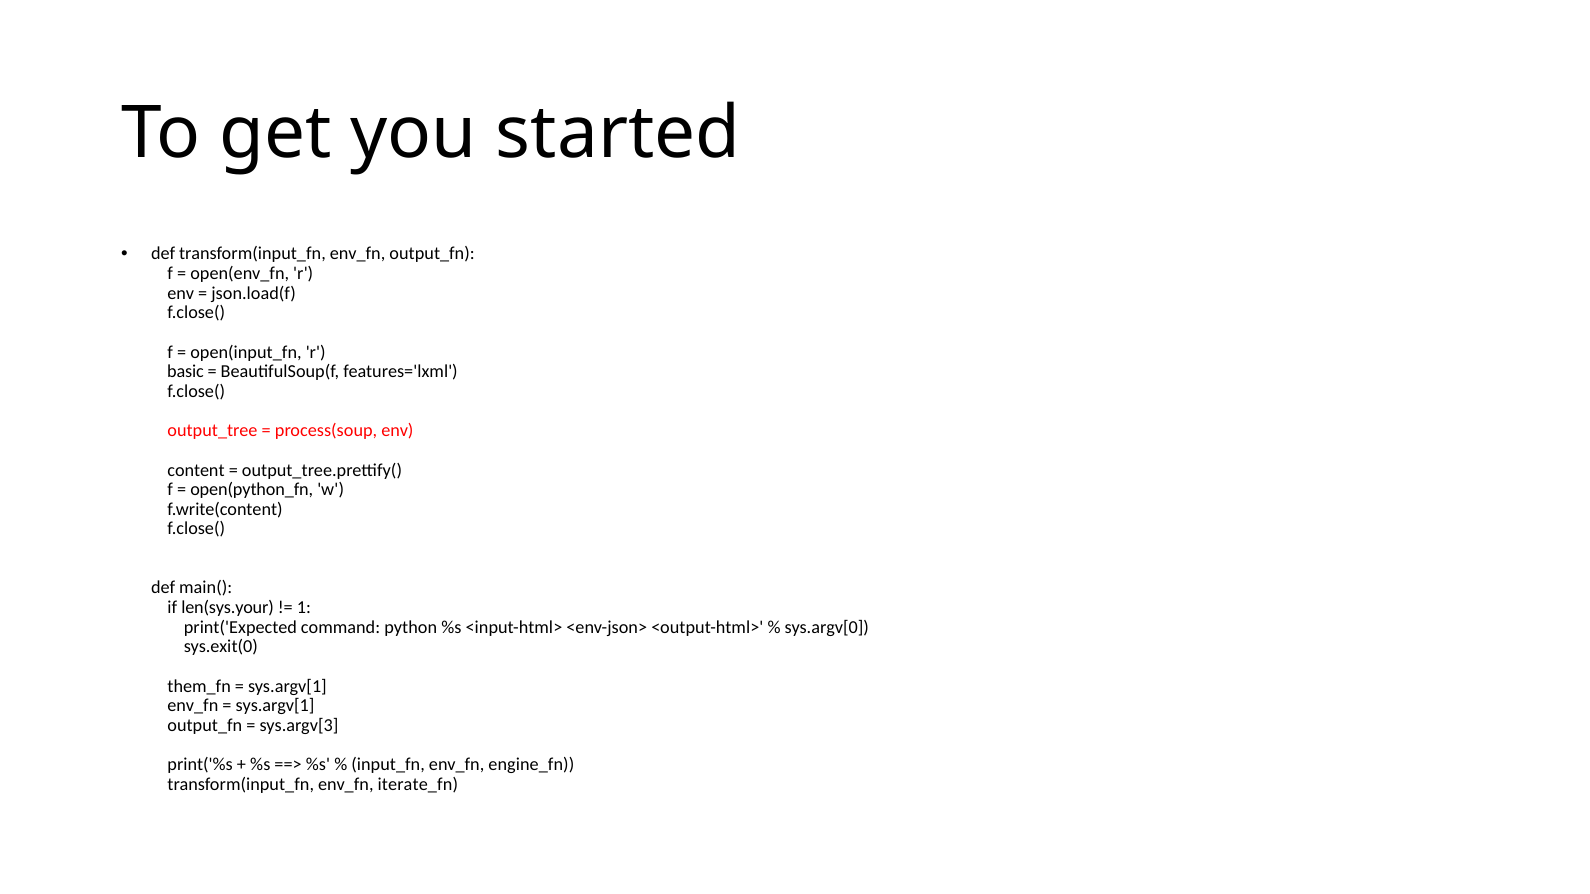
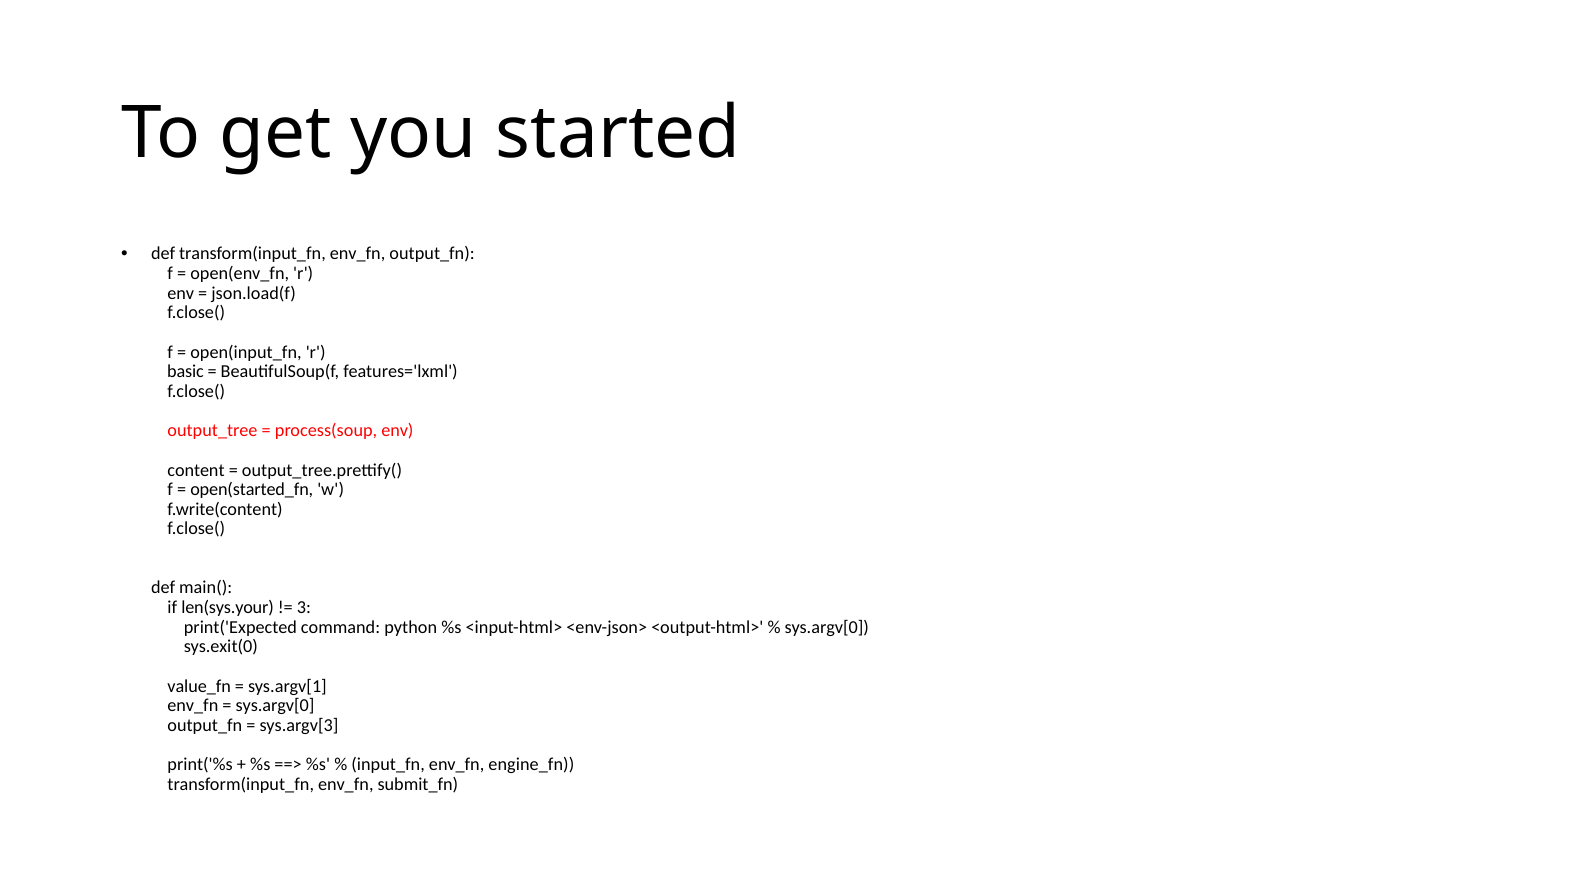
open(python_fn: open(python_fn -> open(started_fn (252, 490)
1: 1 -> 3 (304, 608)
them_fn: them_fn -> value_fn (199, 687)
sys.argv[1: sys.argv[1 -> sys.argv[0 (275, 706)
iterate_fn: iterate_fn -> submit_fn (418, 785)
